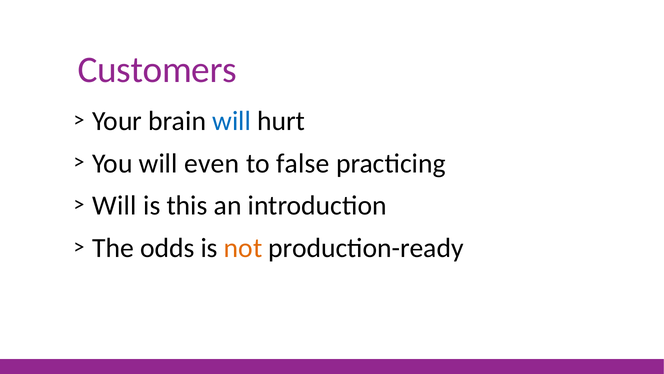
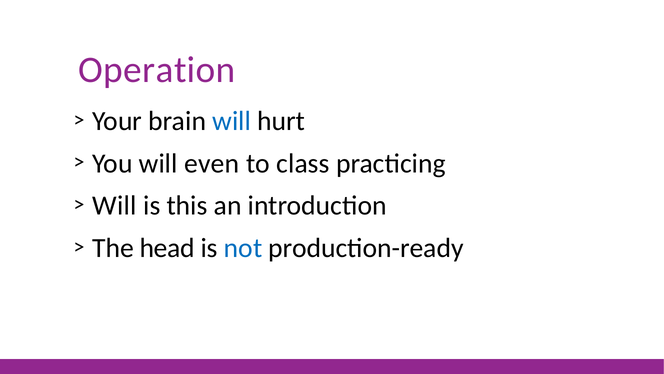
Customers: Customers -> Operation (157, 70)
false: false -> class (303, 163)
odds: odds -> head (167, 248)
not colour: orange -> blue (243, 248)
